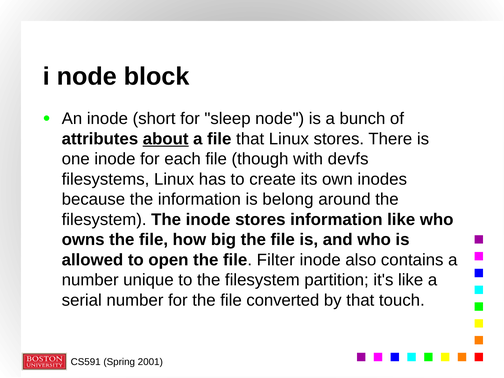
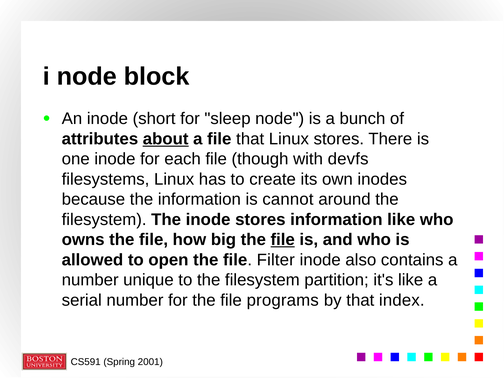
belong: belong -> cannot (288, 199)
file underline: none -> present (283, 240)
converted: converted -> programs (283, 300)
touch: touch -> index (402, 300)
